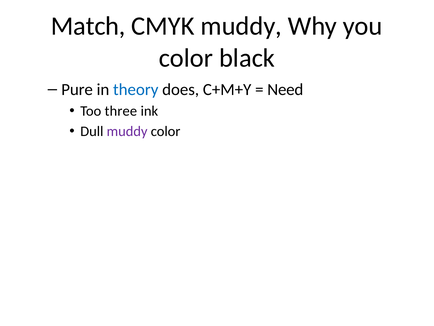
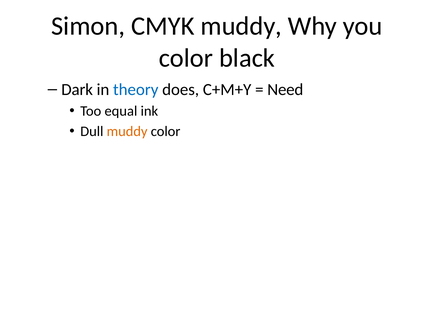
Match: Match -> Simon (88, 26)
Pure: Pure -> Dark (77, 89)
three: three -> equal (121, 111)
muddy colour: purple -> orange (127, 131)
